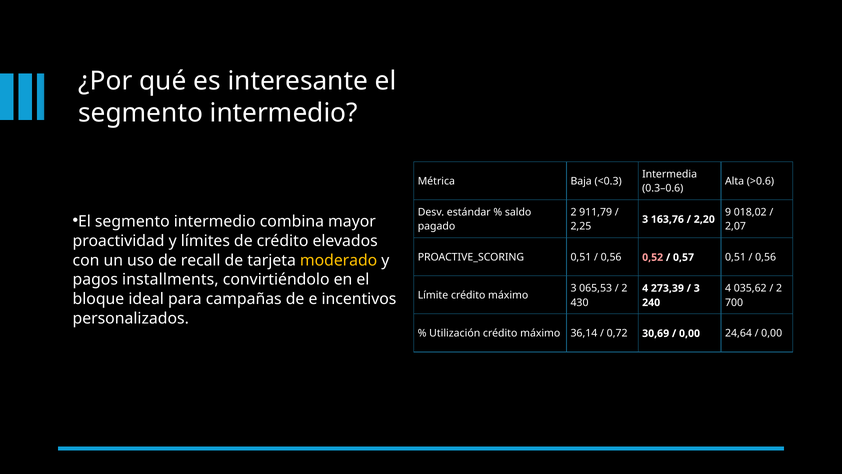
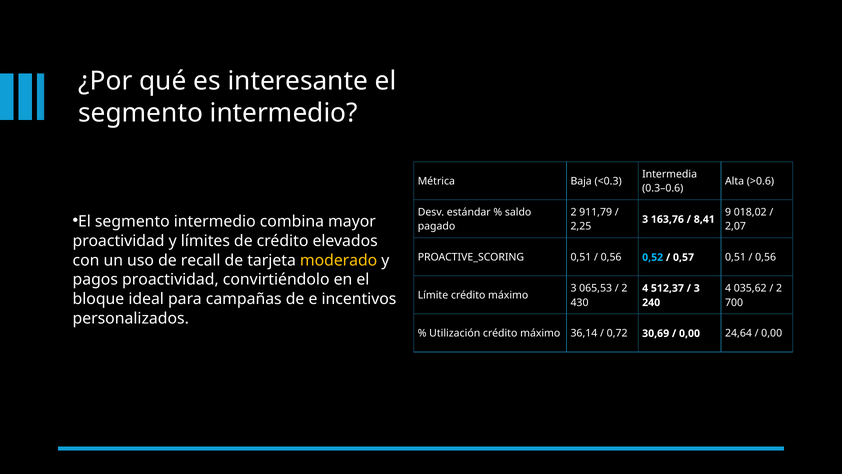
2,20: 2,20 -> 8,41 (704, 219)
0,52 colour: pink -> light blue (653, 257)
pagos installments: installments -> proactividad (170, 280)
273,39: 273,39 -> 512,37 (667, 288)
